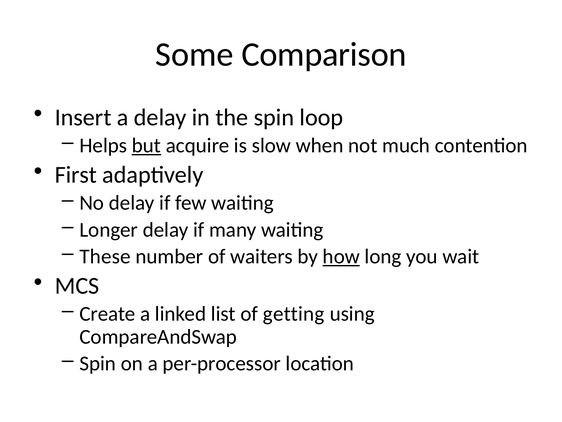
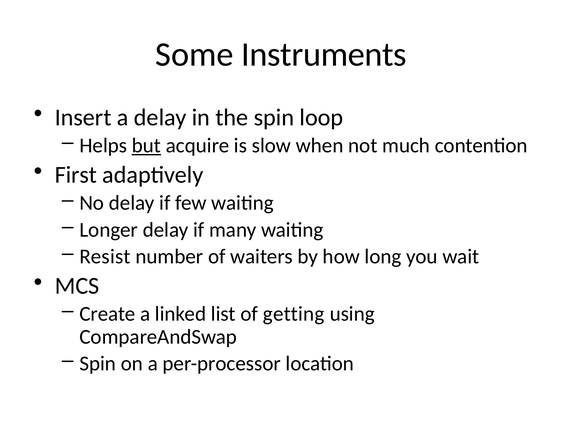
Comparison: Comparison -> Instruments (324, 54)
These: These -> Resist (105, 256)
how underline: present -> none (341, 256)
